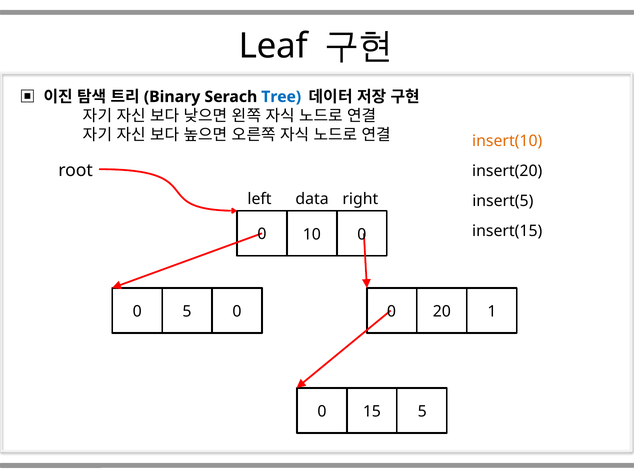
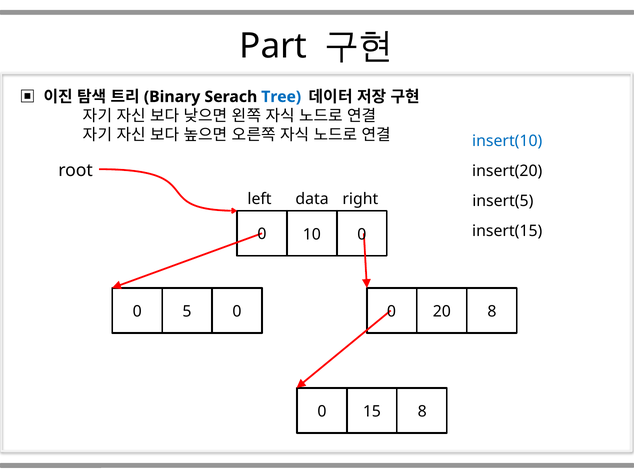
Leaf: Leaf -> Part (273, 46)
insert(10 colour: orange -> blue (507, 141)
0 0 1: 1 -> 8 (492, 311)
5: 5 -> 8 (422, 411)
